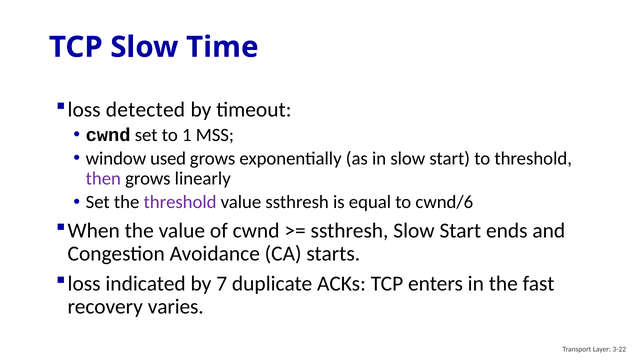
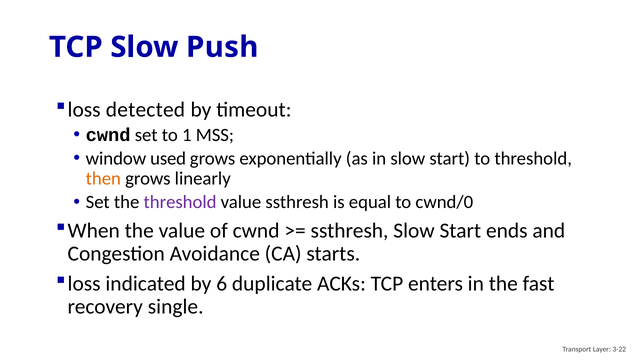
Time: Time -> Push (222, 47)
then colour: purple -> orange (103, 179)
cwnd/6: cwnd/6 -> cwnd/0 (444, 203)
7: 7 -> 6 (222, 284)
varies: varies -> single (176, 307)
